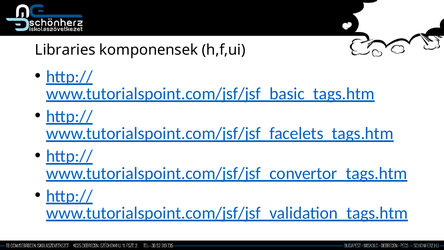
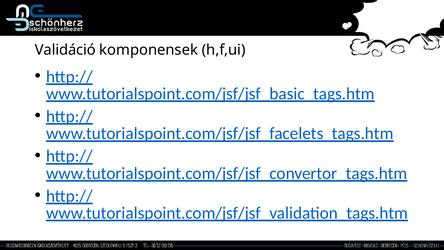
Libraries: Libraries -> Validáció (65, 50)
